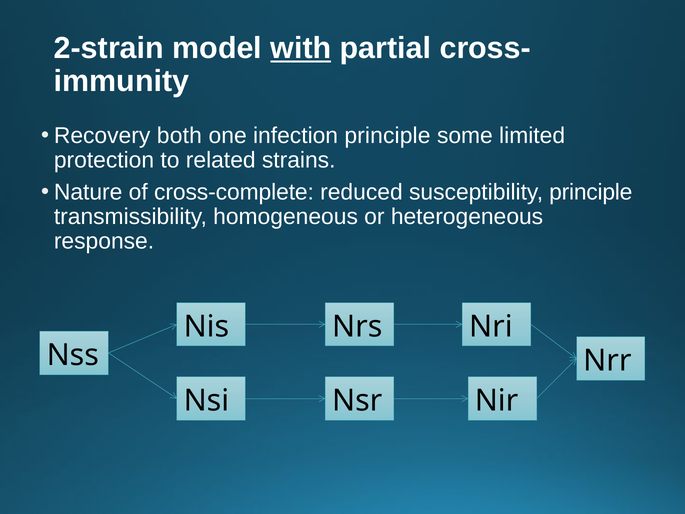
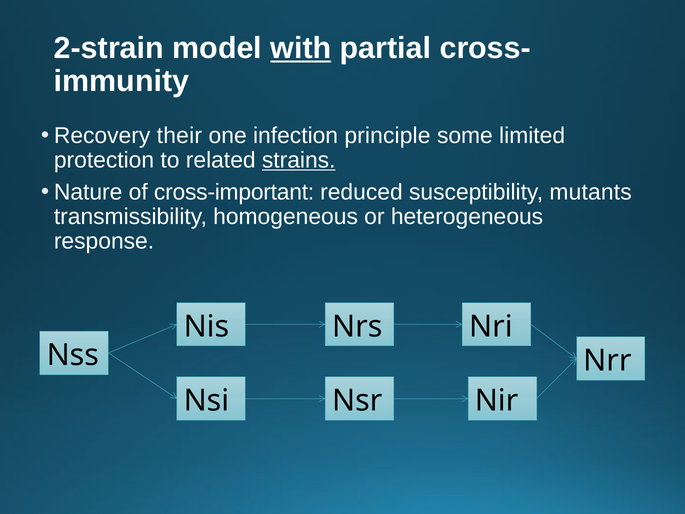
both: both -> their (179, 136)
strains underline: none -> present (299, 160)
cross-complete: cross-complete -> cross-important (234, 192)
susceptibility principle: principle -> mutants (591, 192)
